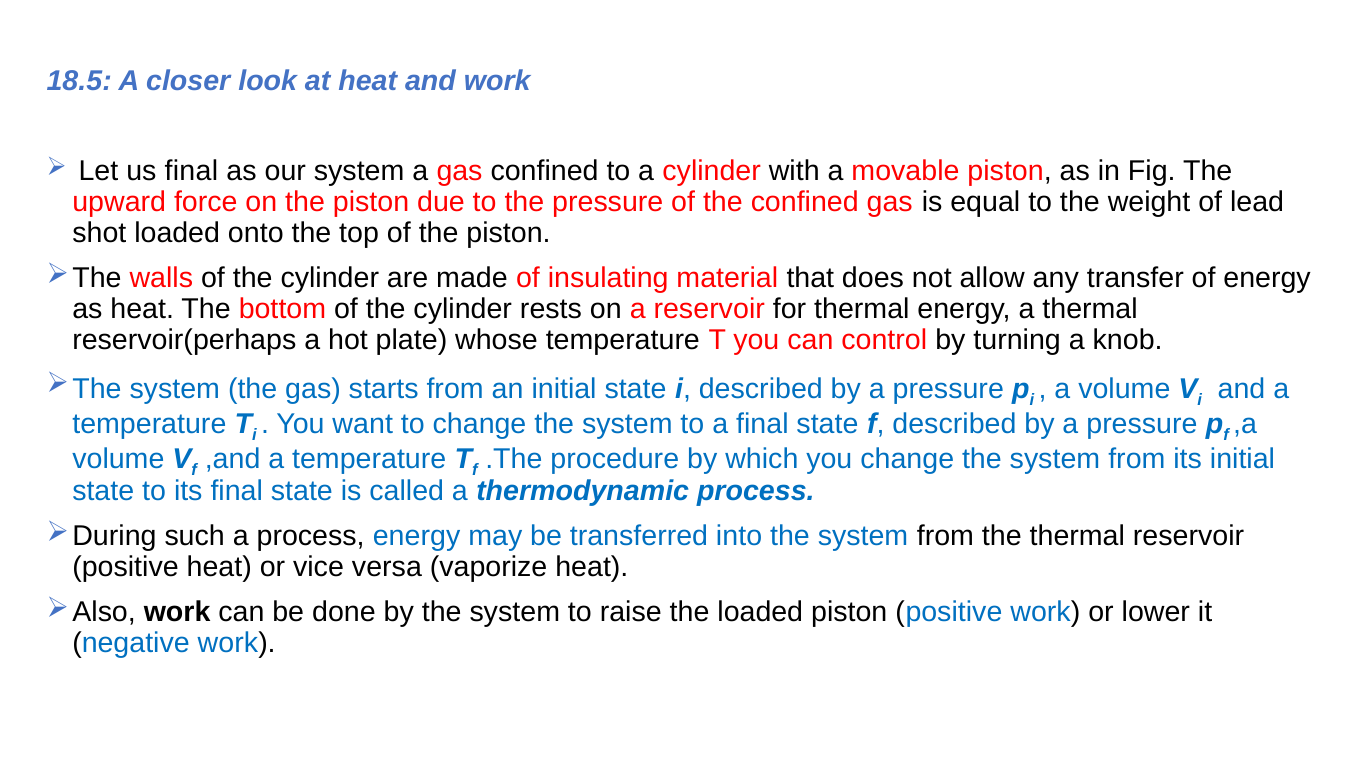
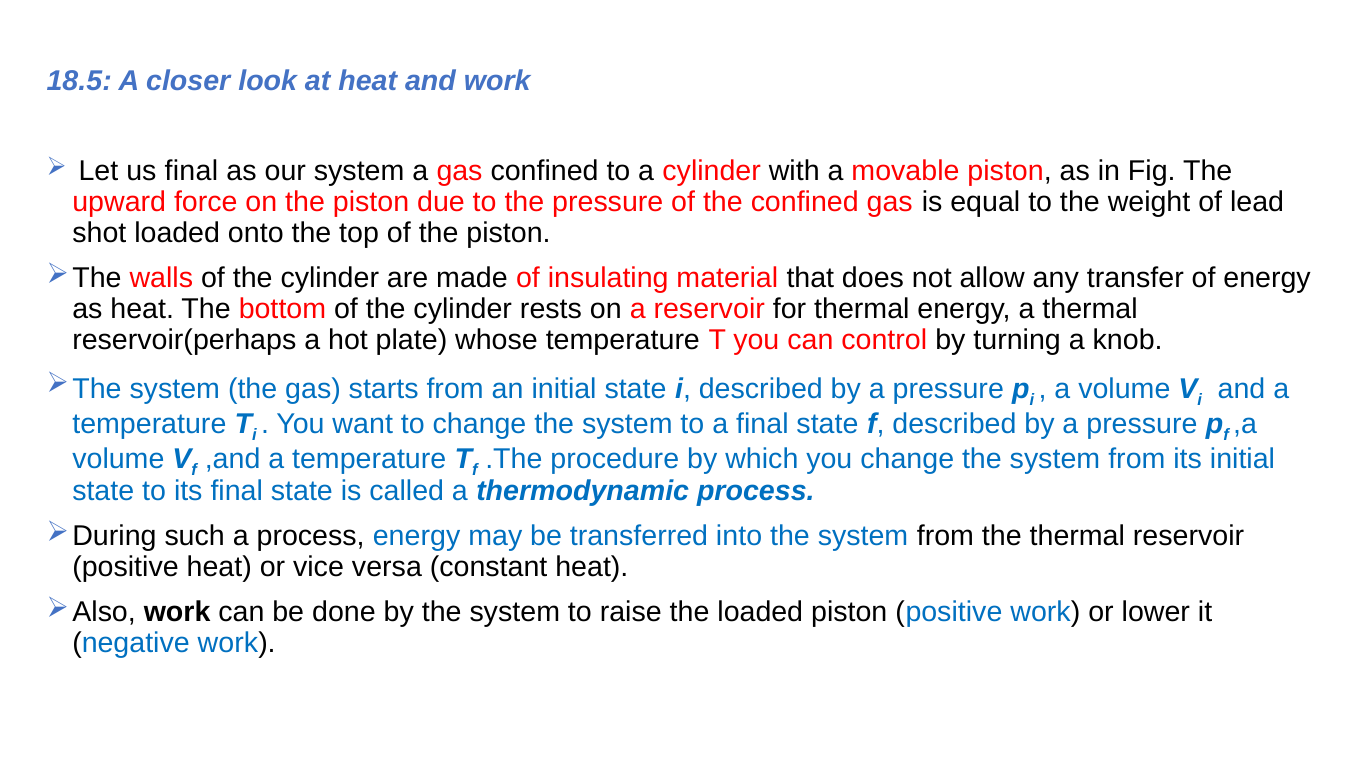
vaporize: vaporize -> constant (489, 567)
